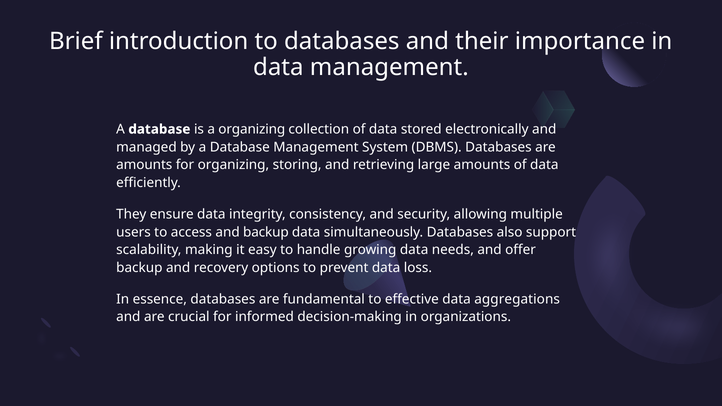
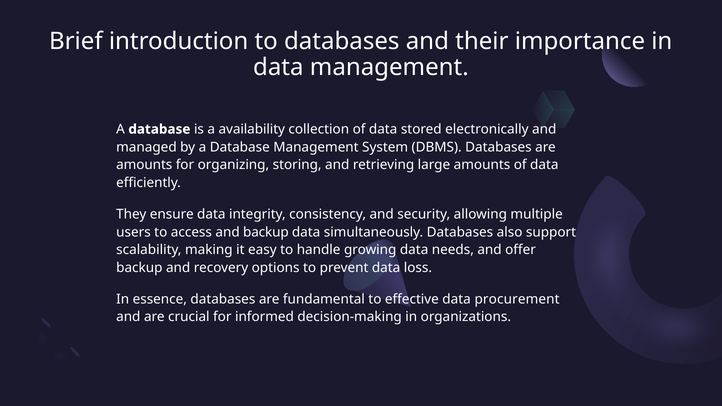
a organizing: organizing -> availability (252, 129)
aggregations: aggregations -> procurement (517, 299)
